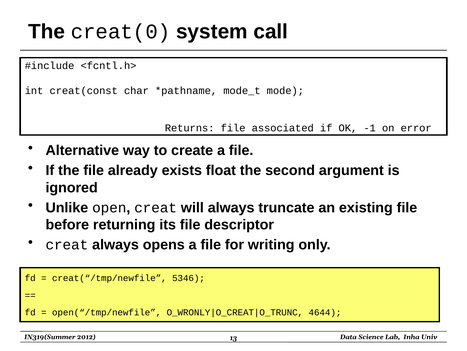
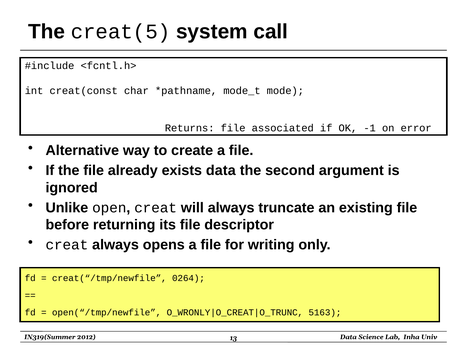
creat(0: creat(0 -> creat(5 (121, 32)
exists float: float -> data (221, 170)
5346: 5346 -> 0264 (188, 278)
4644: 4644 -> 5163 (325, 312)
